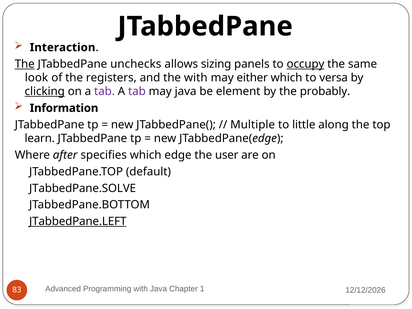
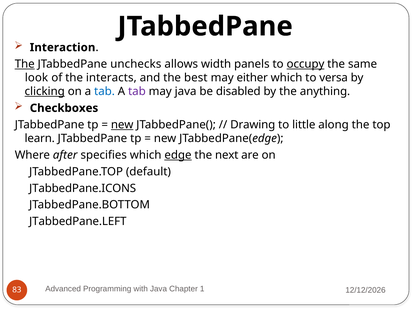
sizing: sizing -> width (216, 64)
registers: registers -> interacts (111, 78)
the with: with -> best (196, 78)
tab colour: purple -> blue (104, 92)
element: element -> disabled (238, 92)
probably: probably -> anything (325, 92)
Information: Information -> Checkboxes (64, 108)
new underline: none -> present (122, 125)
Multiple: Multiple -> Drawing (253, 125)
edge underline: none -> present (178, 155)
user: user -> next (227, 155)
JTabbedPane.SOLVE: JTabbedPane.SOLVE -> JTabbedPane.ICONS (83, 188)
JTabbedPane.LEFT underline: present -> none (78, 221)
